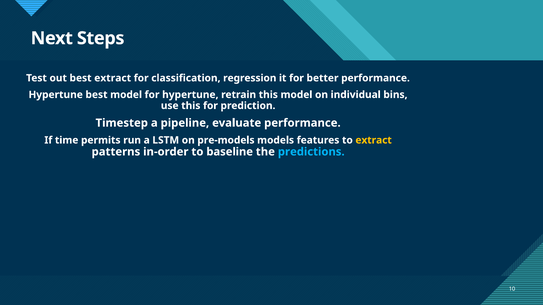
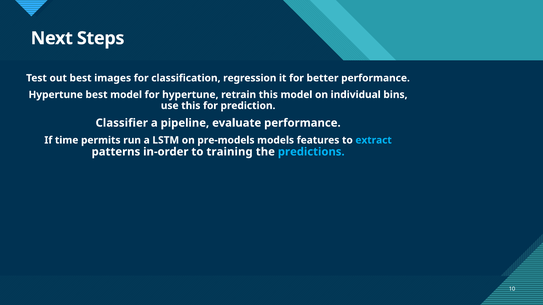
best extract: extract -> images (113, 78)
Timestep: Timestep -> Classifier (122, 123)
extract colour: yellow -> light blue (374, 140)
baseline: baseline -> training (230, 152)
